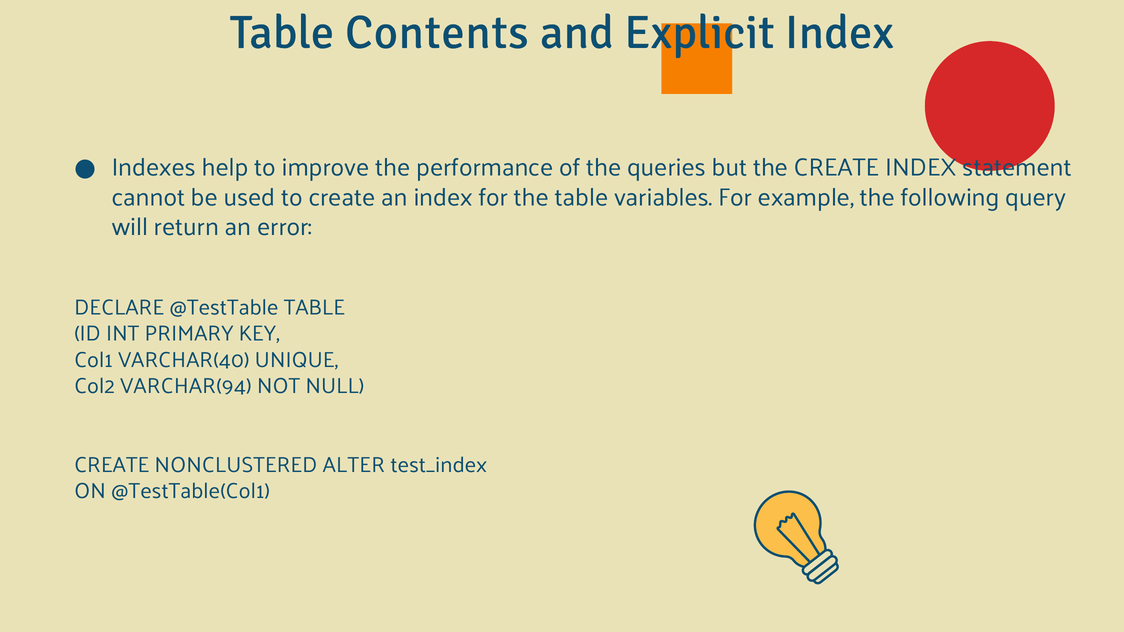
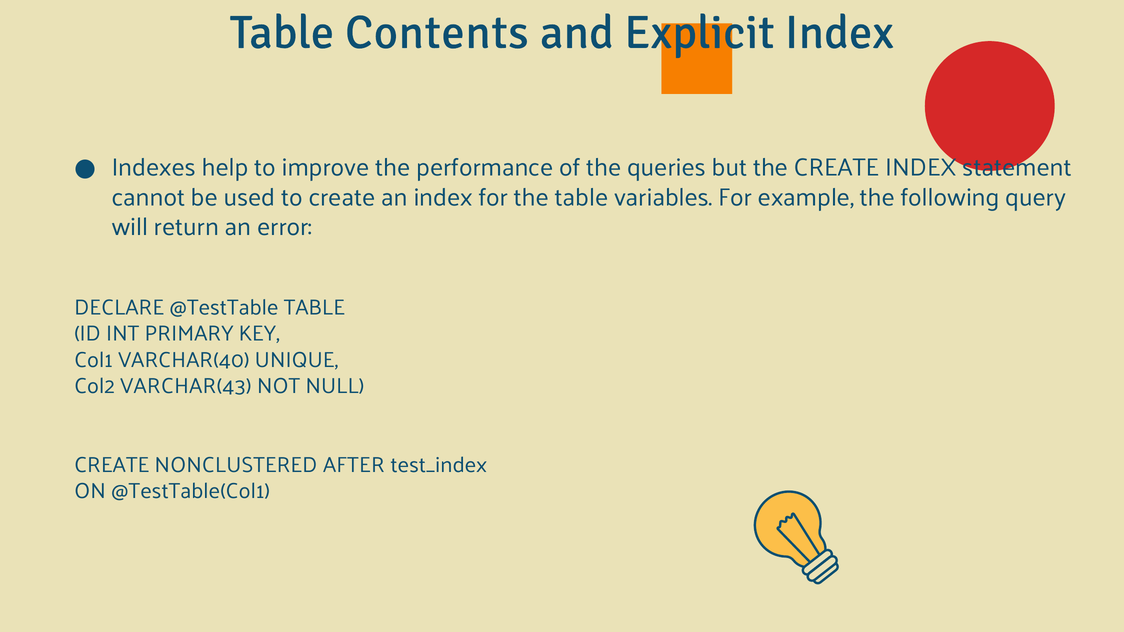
VARCHAR(94: VARCHAR(94 -> VARCHAR(43 (186, 386)
ALTER: ALTER -> AFTER (354, 465)
